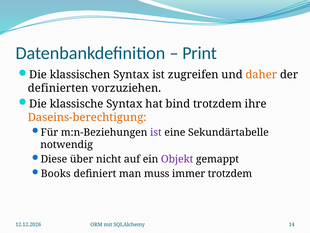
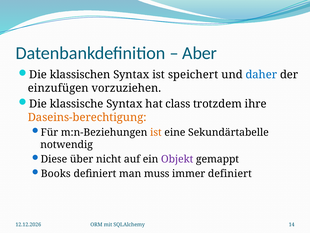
Print: Print -> Aber (200, 53)
zugreifen: zugreifen -> speichert (193, 75)
daher colour: orange -> blue (261, 75)
definierten: definierten -> einzufügen (58, 88)
bind: bind -> class (178, 104)
ist colour: purple -> orange (156, 132)
immer trotzdem: trotzdem -> definiert (230, 173)
